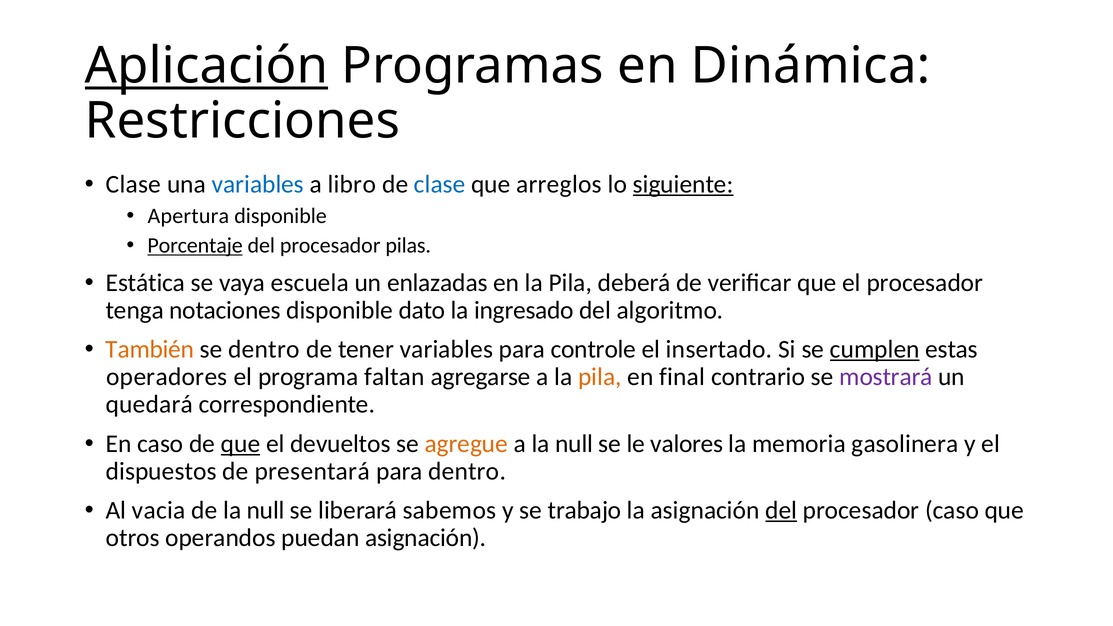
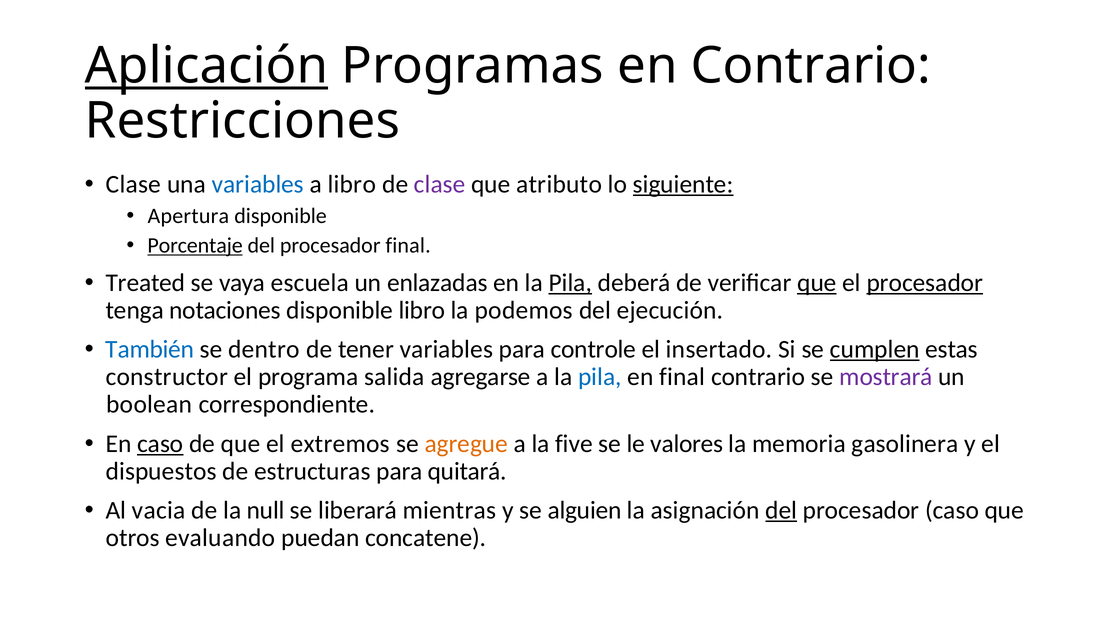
en Dinámica: Dinámica -> Contrario (811, 66)
clase colour: blue -> purple (440, 184)
arreglos: arreglos -> atributo (559, 184)
procesador pilas: pilas -> final (408, 245)
Estática: Estática -> Treated (145, 283)
Pila underline: none -> present (570, 283)
que underline: none -> present (817, 283)
procesador underline: none -> present (925, 283)
disponible dato: dato -> libro (422, 310)
ingresado: ingresado -> podemos (524, 310)
algoritmo: algoritmo -> ejecución (670, 310)
También colour: orange -> blue (150, 349)
operadores: operadores -> constructor (167, 377)
faltan: faltan -> salida (394, 377)
pila colour: orange -> blue (600, 377)
quedará: quedará -> boolean (149, 404)
caso underline: none -> present (160, 444)
que underline: present -> none (241, 444)
devueltos: devueltos -> extremos (340, 444)
a la null: null -> five (574, 444)
presentará: presentará -> estructuras (312, 471)
para dentro: dentro -> quitará (467, 471)
sabemos: sabemos -> mientras (449, 510)
trabajo: trabajo -> alguien (585, 510)
operandos: operandos -> evaluando (220, 538)
puedan asignación: asignación -> concatene (426, 538)
